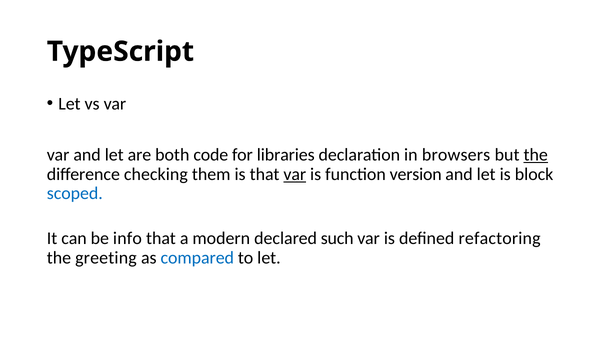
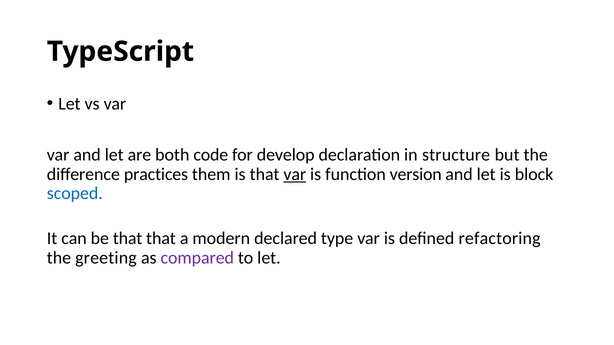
libraries: libraries -> develop (286, 155)
browsers: browsers -> structure (456, 155)
the underline: present -> none (536, 155)
checking: checking -> practices (156, 174)
be info: info -> that (128, 239)
such: such -> type (337, 239)
compared colour: blue -> purple (197, 258)
